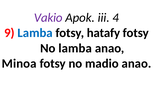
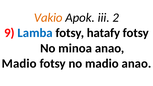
Vakio colour: purple -> orange (48, 18)
4: 4 -> 2 (116, 18)
No lamba: lamba -> minoa (75, 48)
Minoa: Minoa -> Madio (19, 64)
